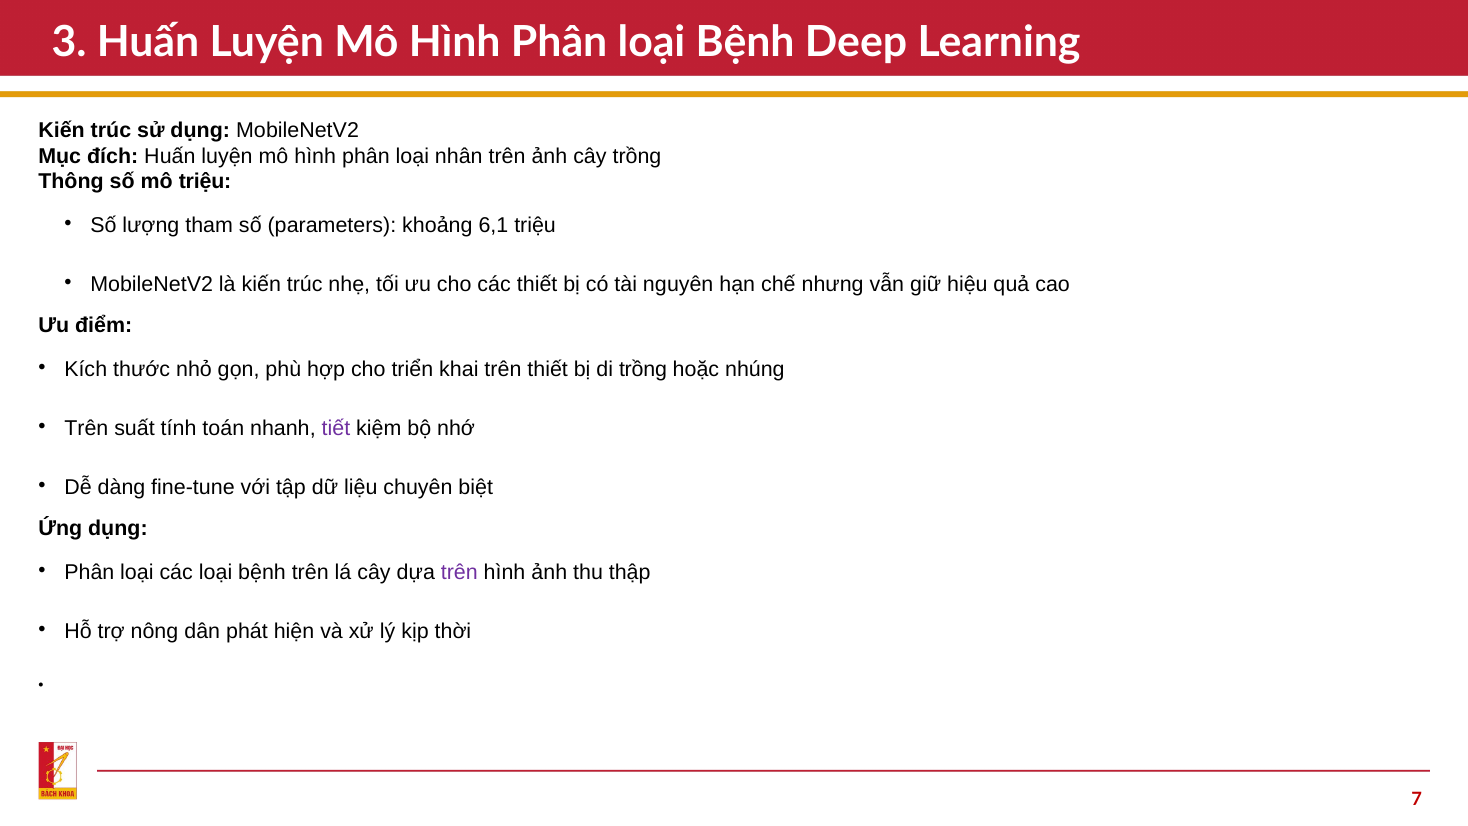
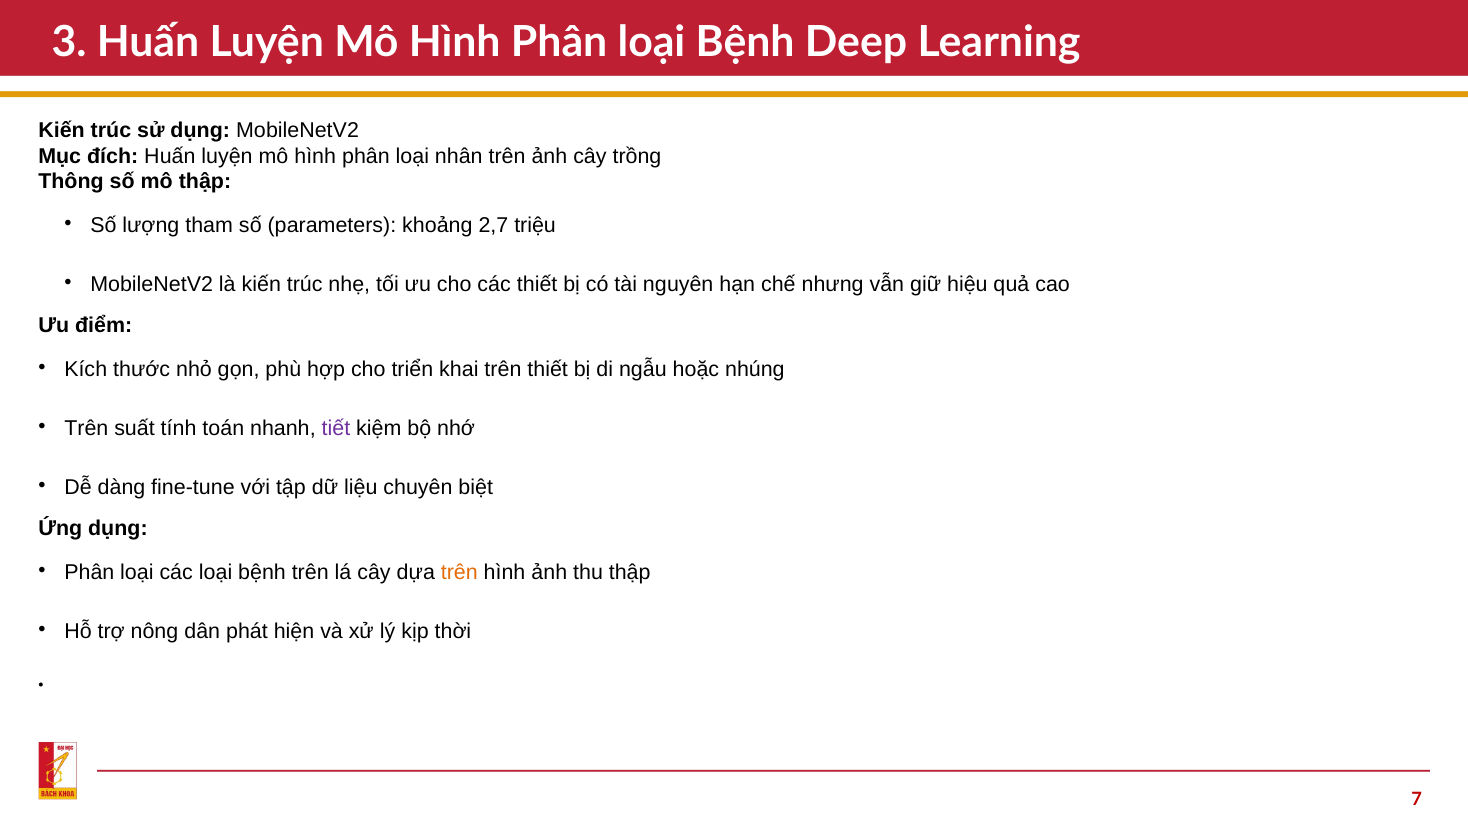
mô triệu: triệu -> thập (205, 182)
6,1: 6,1 -> 2,7 (493, 226)
di trồng: trồng -> ngẫu (643, 370)
trên colour: purple -> orange (459, 573)
